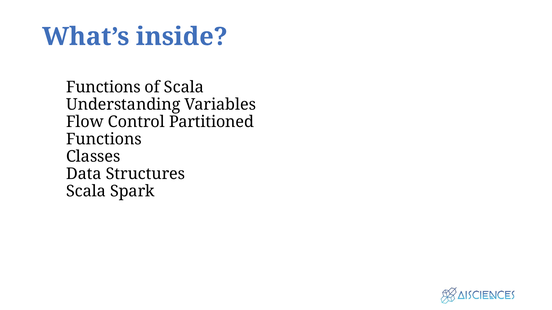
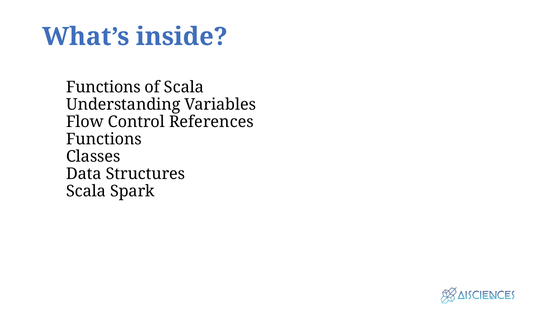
Partitioned: Partitioned -> References (211, 122)
